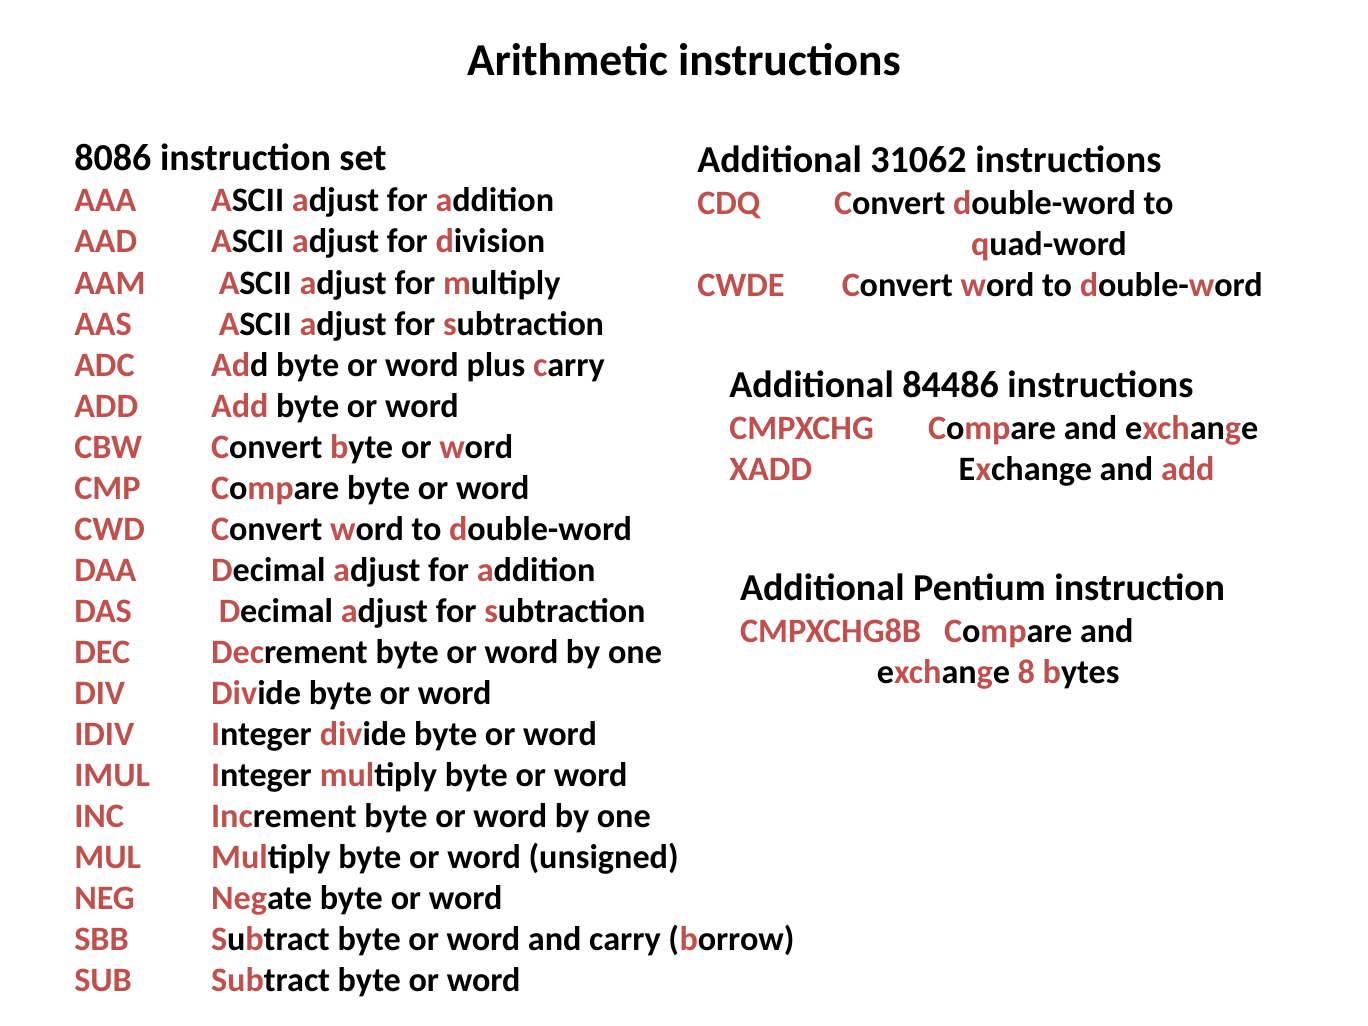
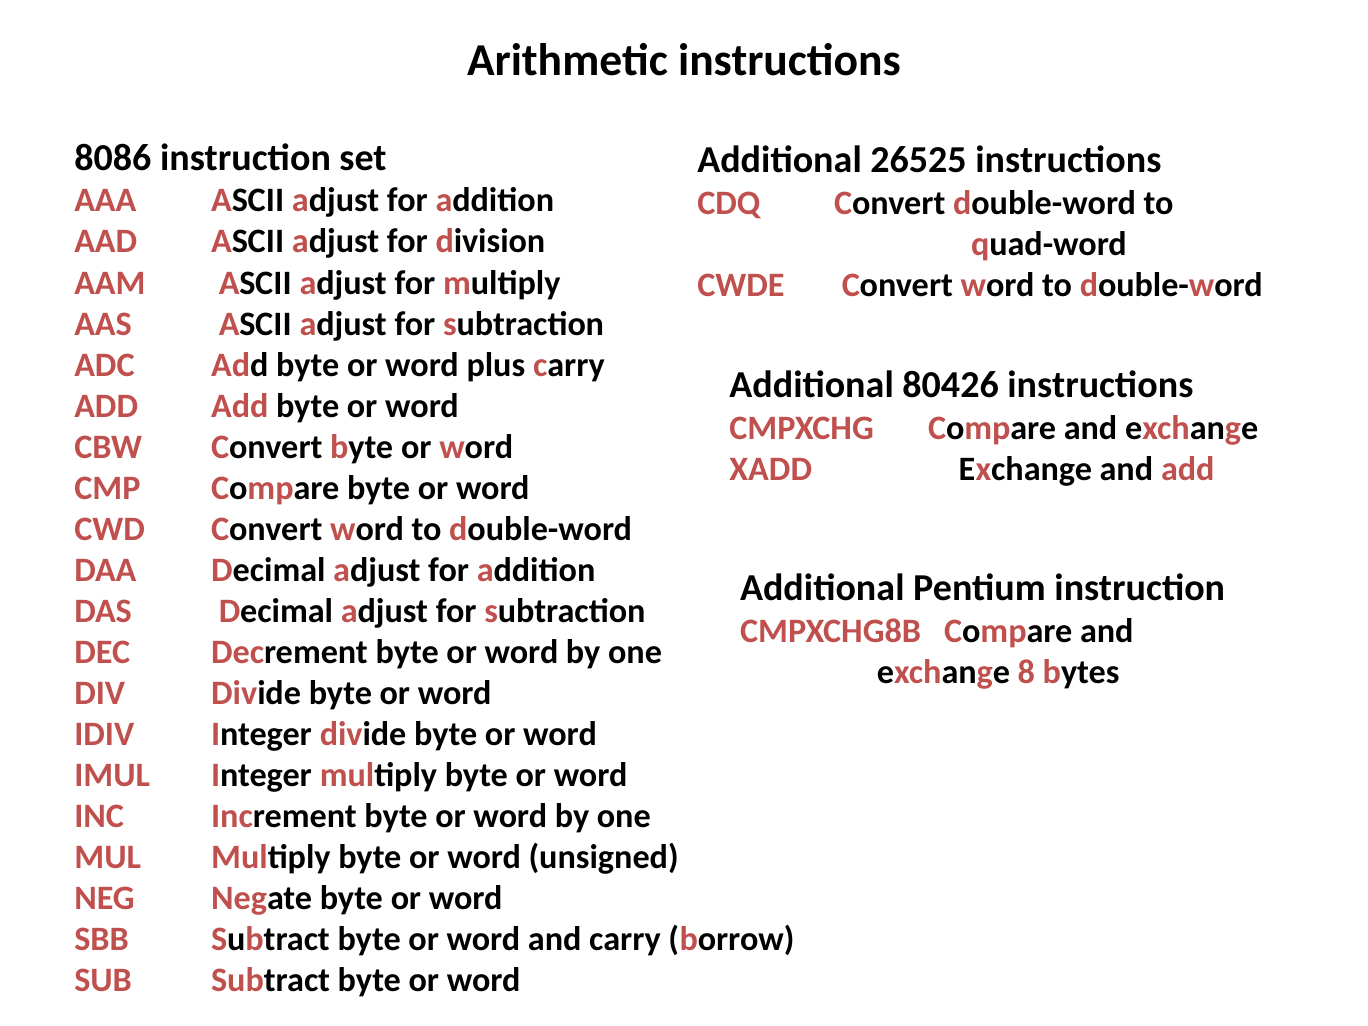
31062: 31062 -> 26525 (919, 160)
84486: 84486 -> 80426 (951, 385)
